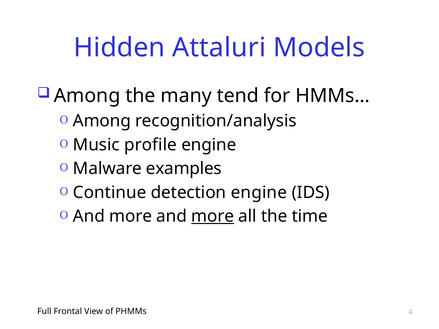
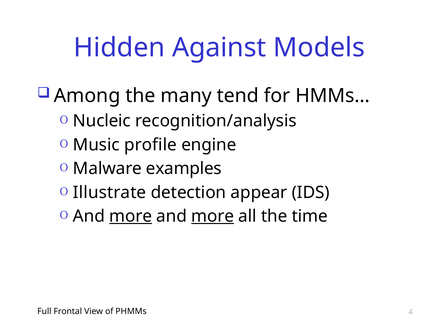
Attaluri: Attaluri -> Against (219, 48)
Among: Among -> Nucleic (102, 121)
Continue: Continue -> Illustrate (110, 193)
detection engine: engine -> appear (259, 193)
more underline: none -> present (131, 216)
